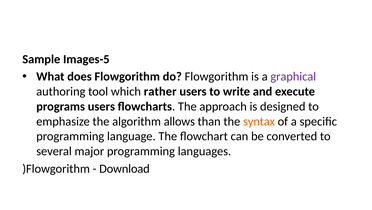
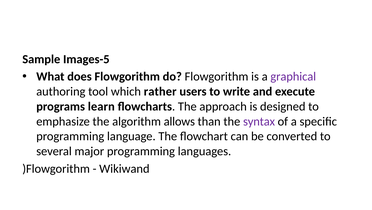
programs users: users -> learn (101, 106)
syntax colour: orange -> purple (259, 121)
Download: Download -> Wikiwand (124, 168)
